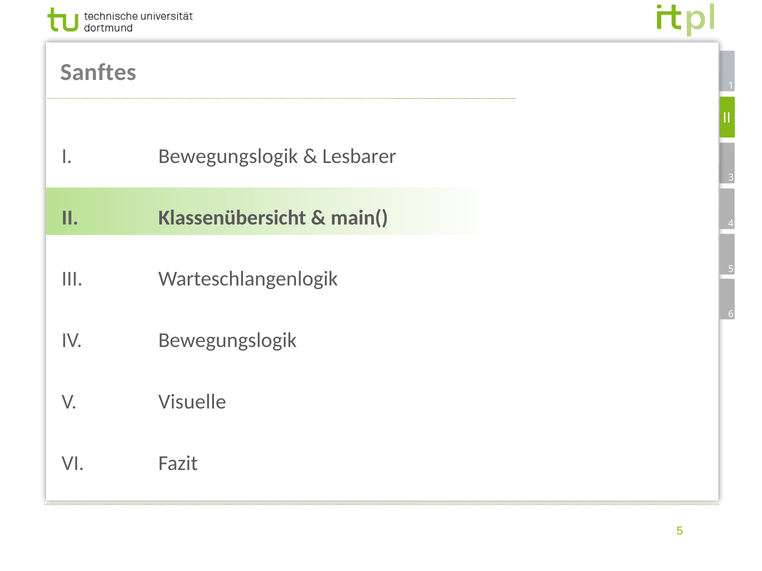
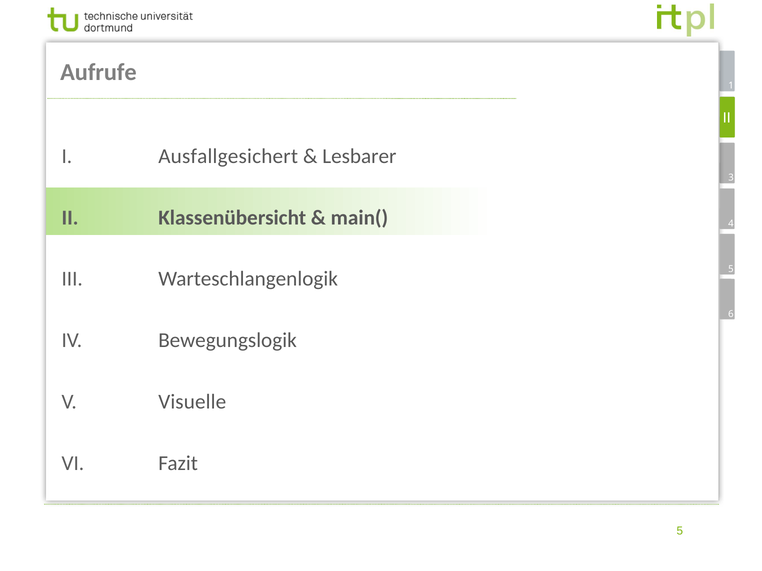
Sanftes: Sanftes -> Aufrufe (98, 72)
Bewegungslogik: Bewegungslogik -> Ausfallgesichert (228, 156)
